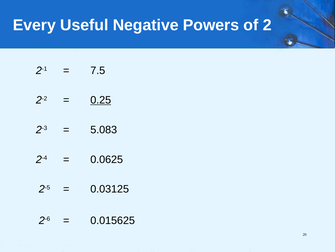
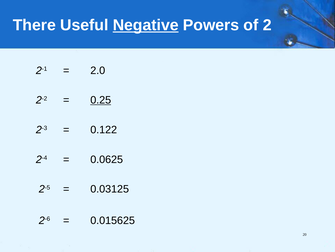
Every: Every -> There (34, 25)
Negative underline: none -> present (146, 25)
7.5: 7.5 -> 2.0 (98, 70)
5.083: 5.083 -> 0.122 (104, 129)
